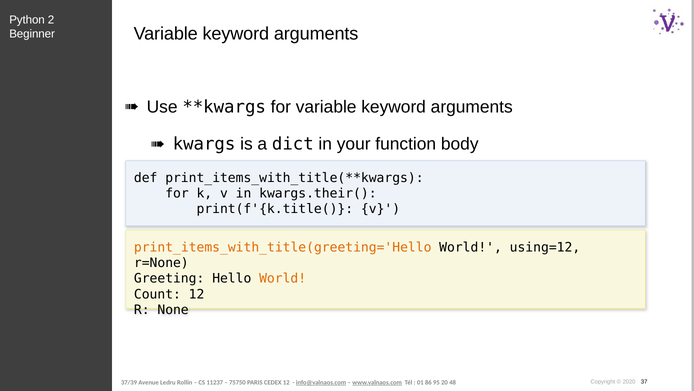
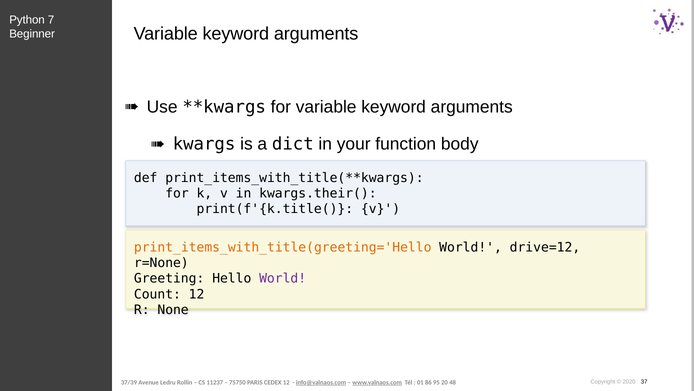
2: 2 -> 7 (51, 20)
using=12: using=12 -> drive=12 (545, 247)
World colour: orange -> purple (283, 278)
